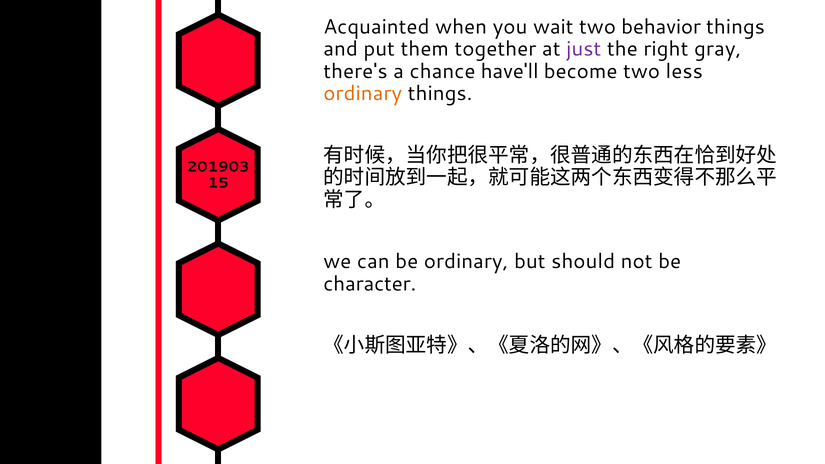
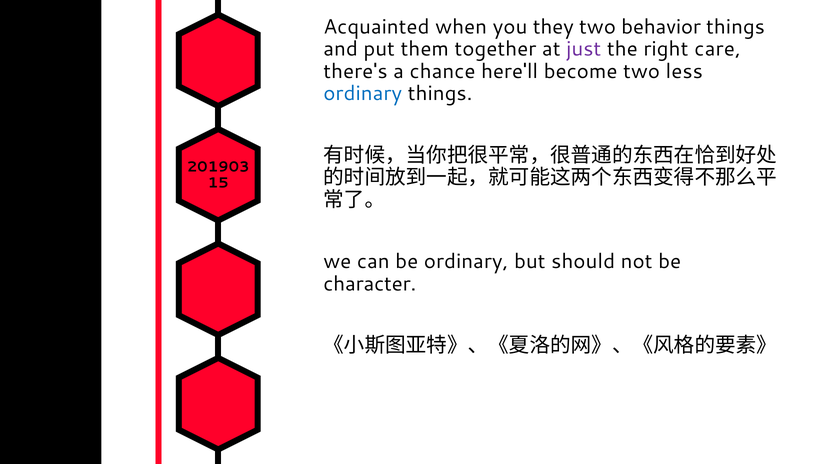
wait: wait -> they (553, 27)
gray: gray -> care (718, 49)
have'll: have'll -> here'll (510, 71)
ordinary colour: orange -> blue (363, 94)
